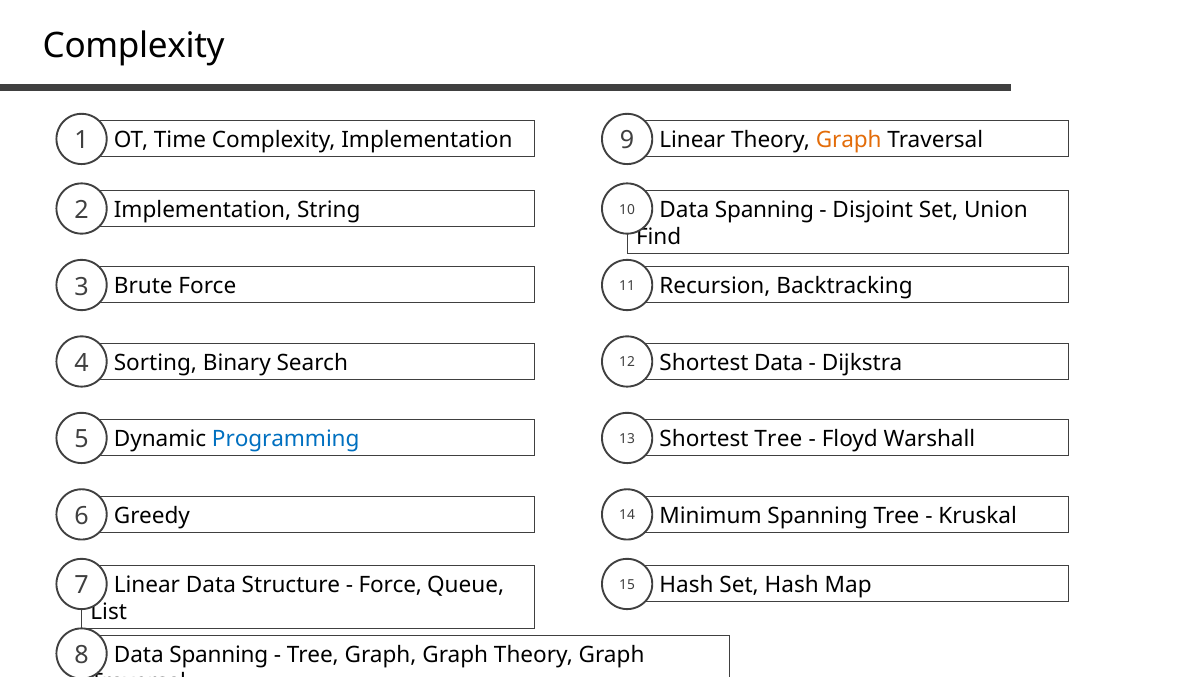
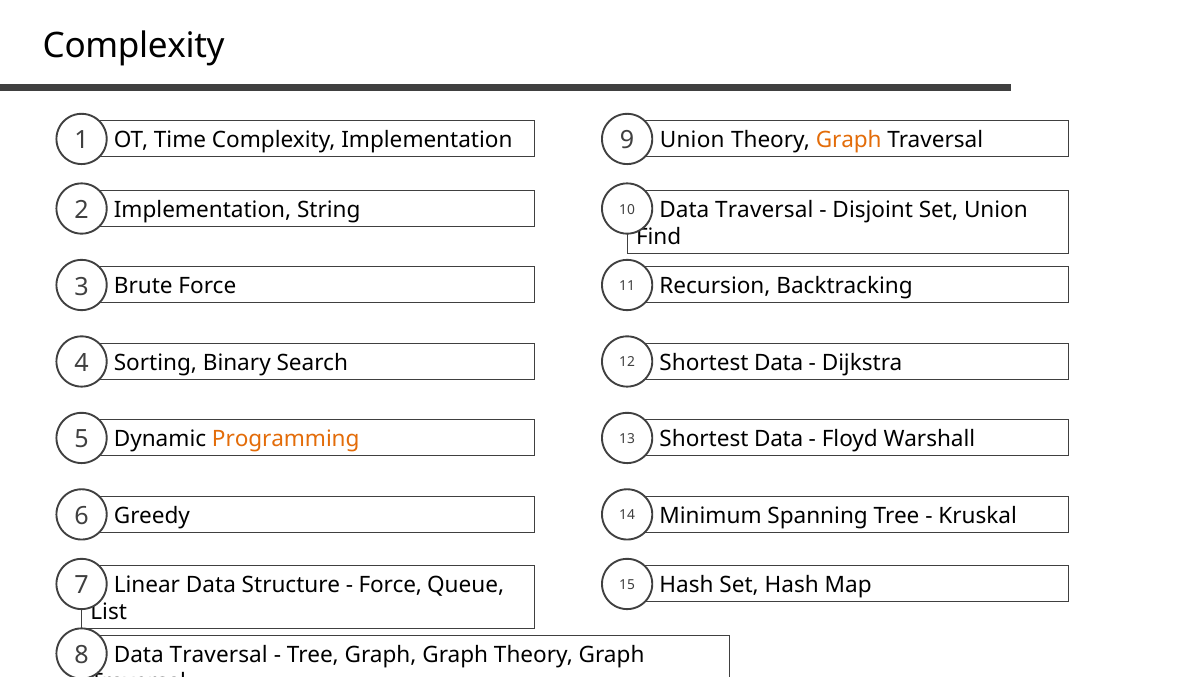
Linear: Linear -> Union (692, 140)
Spanning: Spanning -> Traversal (764, 210)
Programming colour: blue -> orange (286, 439)
Tree: Tree -> Data (779, 439)
Spanning: Spanning -> Traversal (219, 655)
